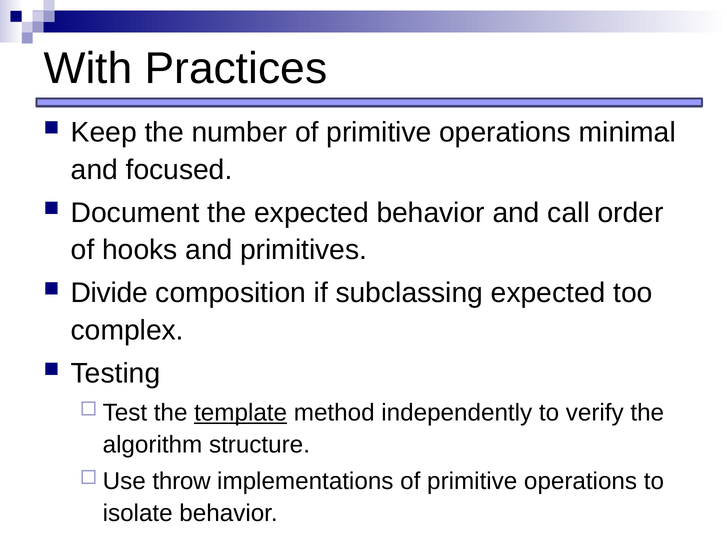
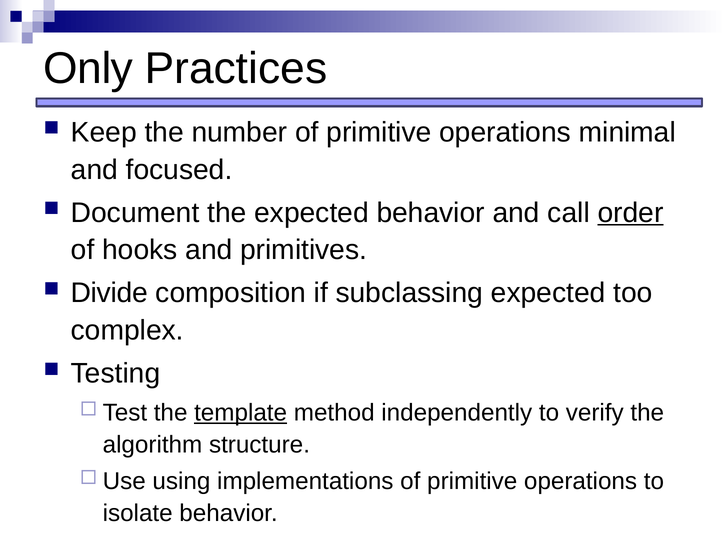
With: With -> Only (88, 69)
order underline: none -> present (631, 212)
throw: throw -> using (181, 481)
